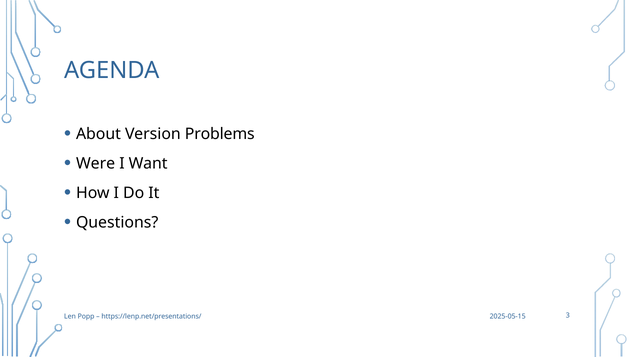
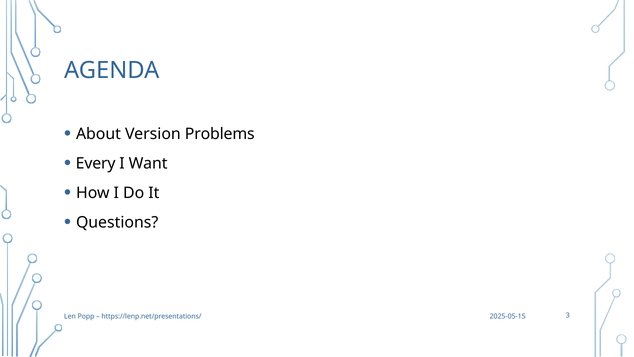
Were: Were -> Every (96, 163)
